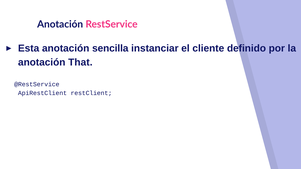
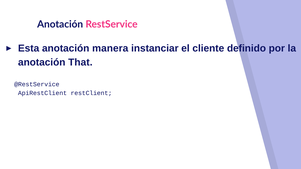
sencilla: sencilla -> manera (110, 48)
